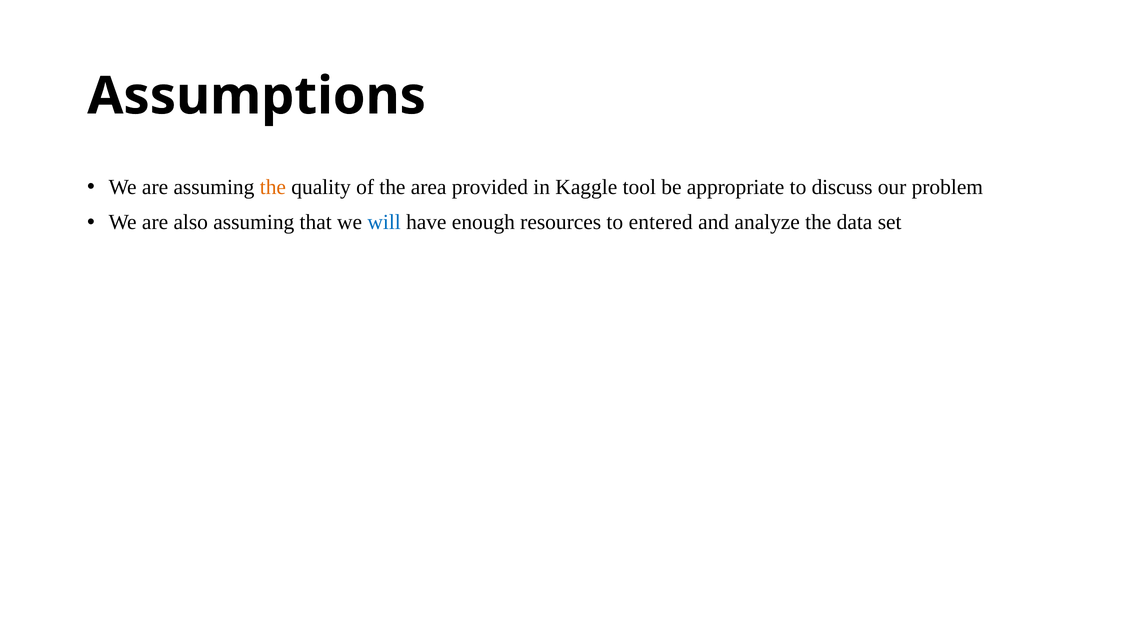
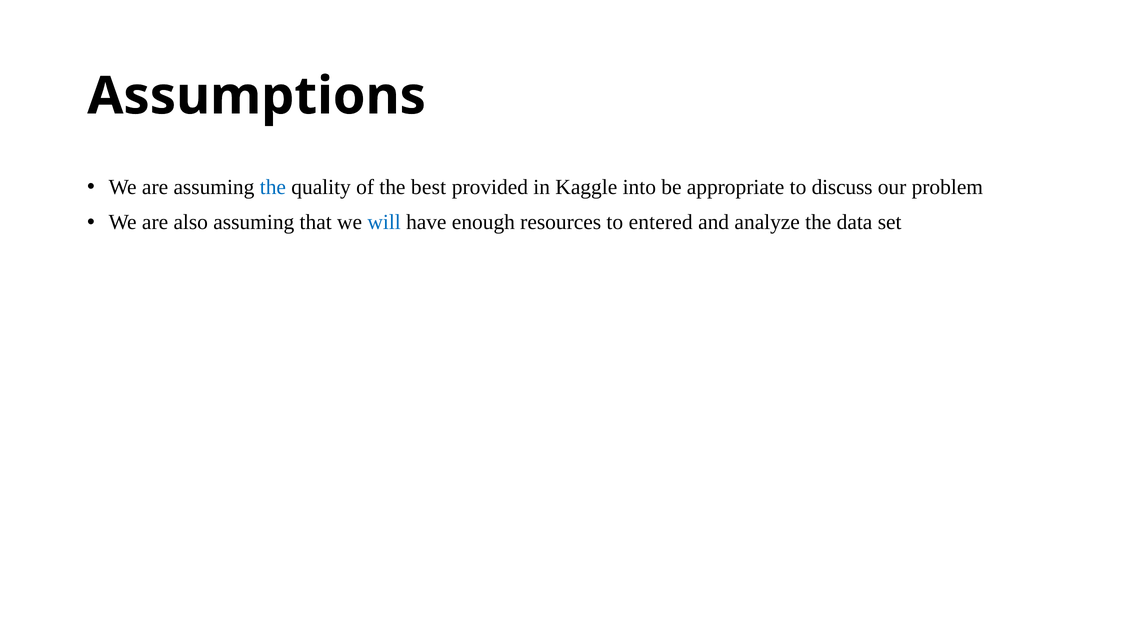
the colour: orange -> blue (273, 187)
area: area -> best (429, 187)
tool: tool -> into (639, 187)
